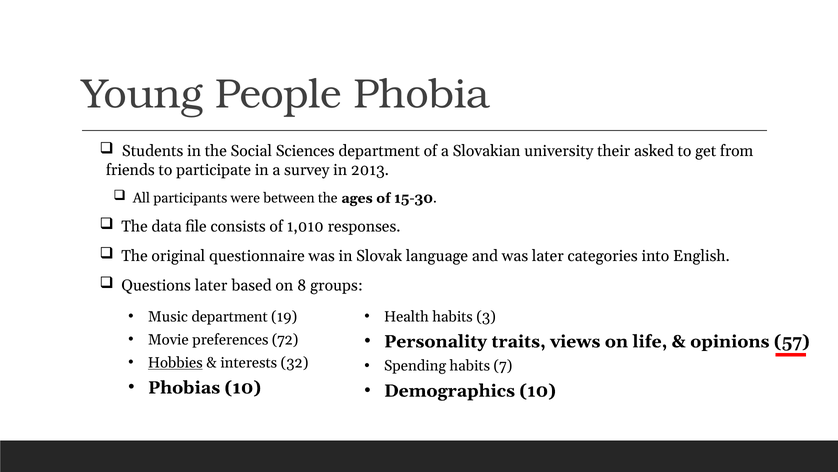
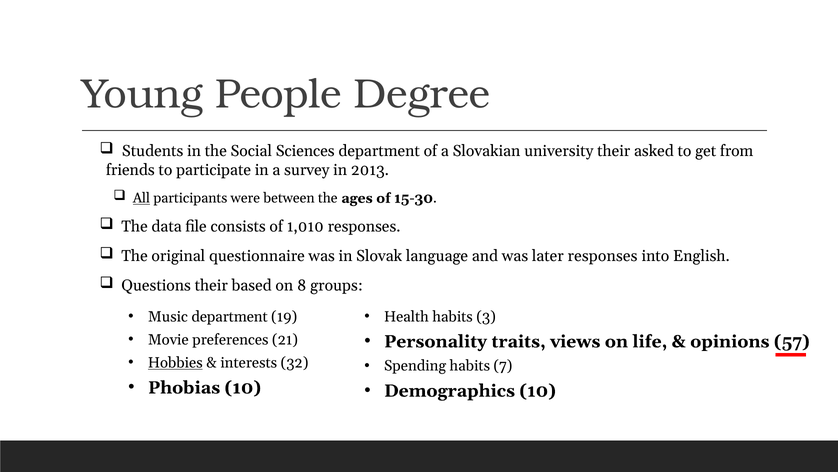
Phobia: Phobia -> Degree (422, 94)
All underline: none -> present (141, 198)
later categories: categories -> responses (603, 256)
Questions later: later -> their (211, 285)
72: 72 -> 21 (285, 339)
